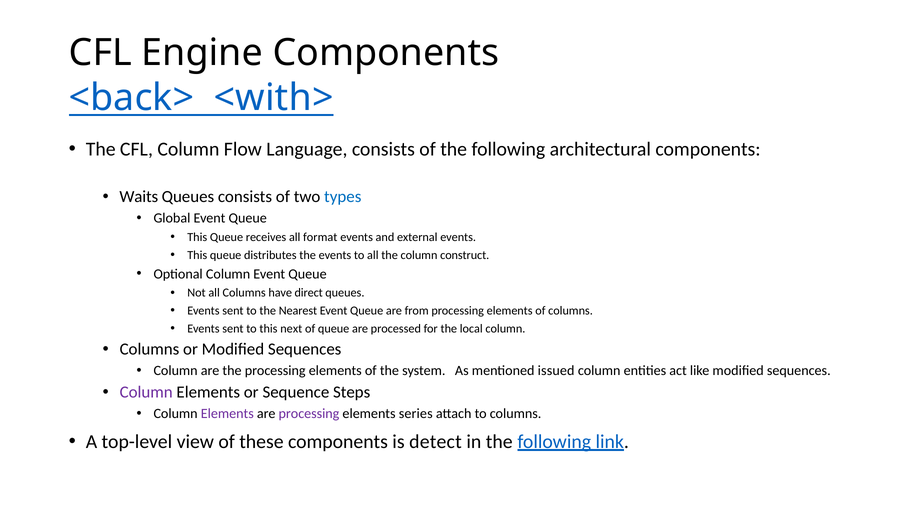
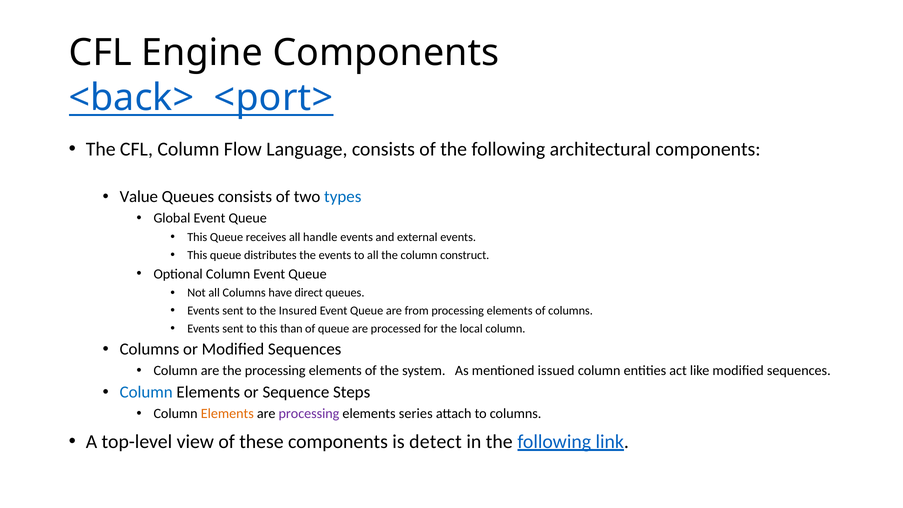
<with>: <with> -> <port> (274, 98)
Waits: Waits -> Value (139, 197)
format: format -> handle (320, 237)
Nearest: Nearest -> Insured (298, 311)
next: next -> than (291, 329)
Column colour: purple -> blue (146, 392)
Elements colour: purple -> orange (227, 413)
